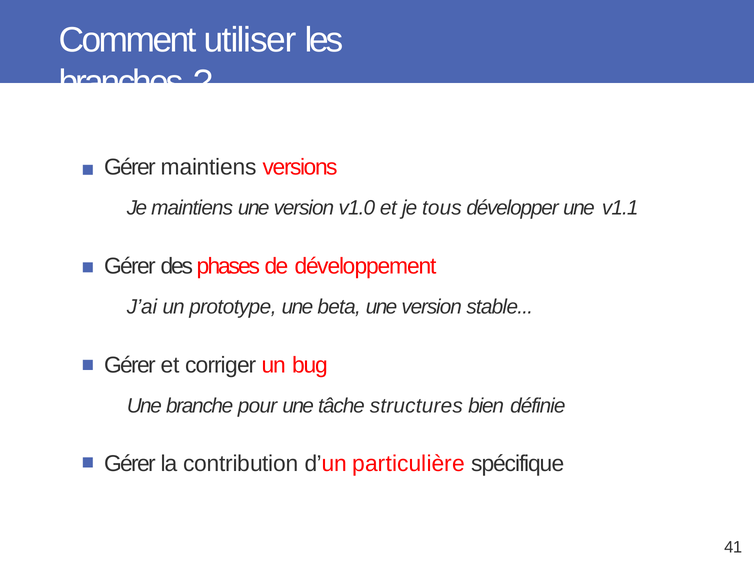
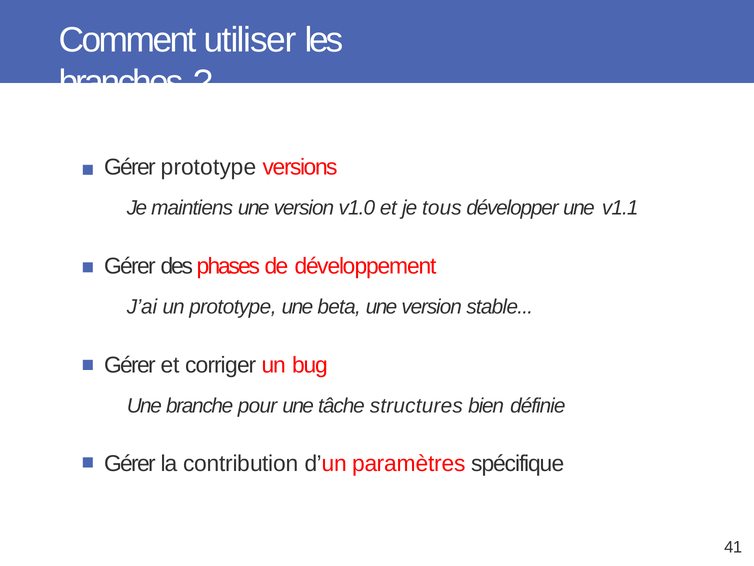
Gérer maintiens: maintiens -> prototype (209, 167)
particulière: particulière -> paramètres (409, 464)
